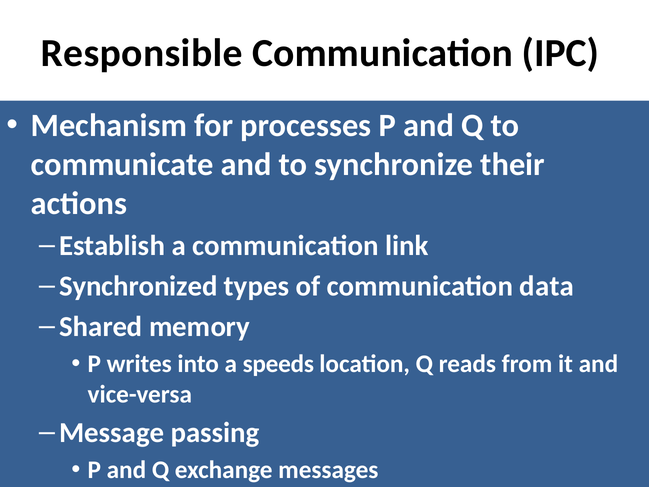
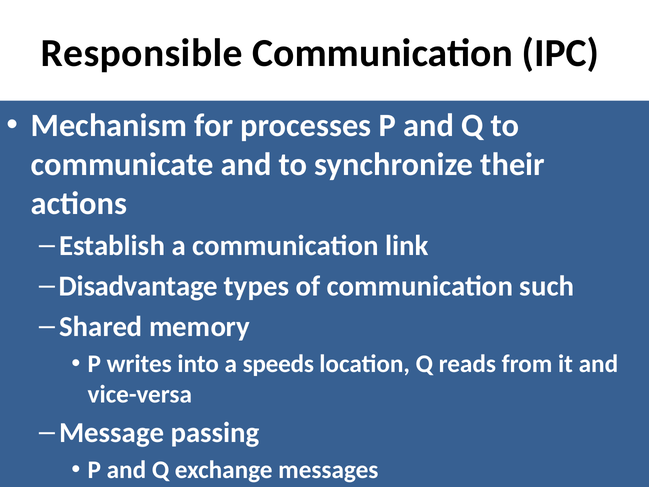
Synchronized: Synchronized -> Disadvantage (138, 286)
data: data -> such (547, 286)
